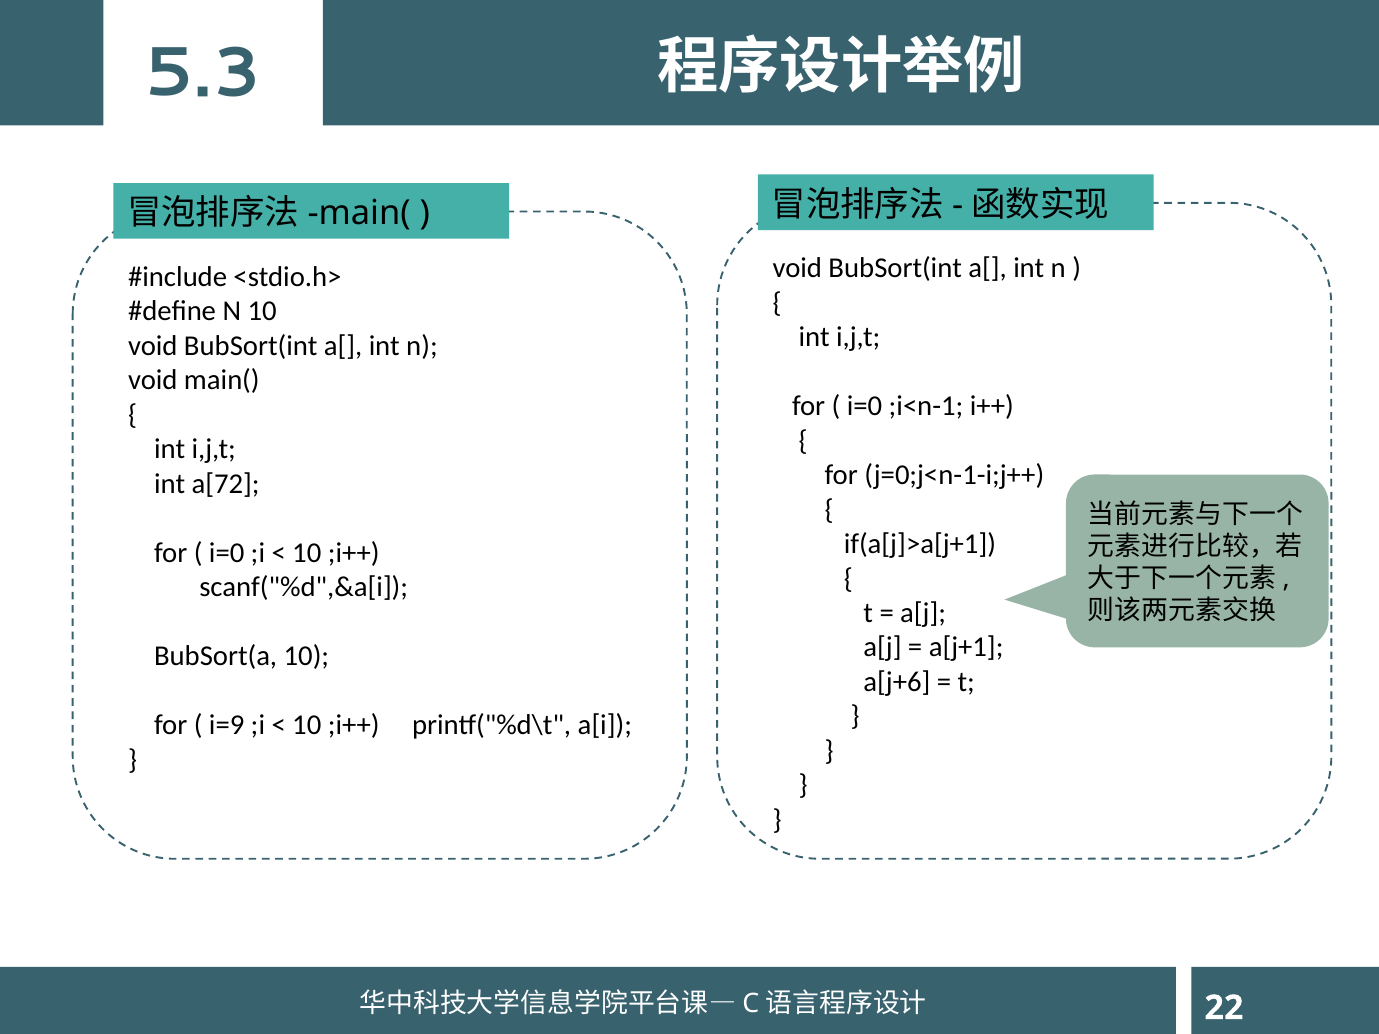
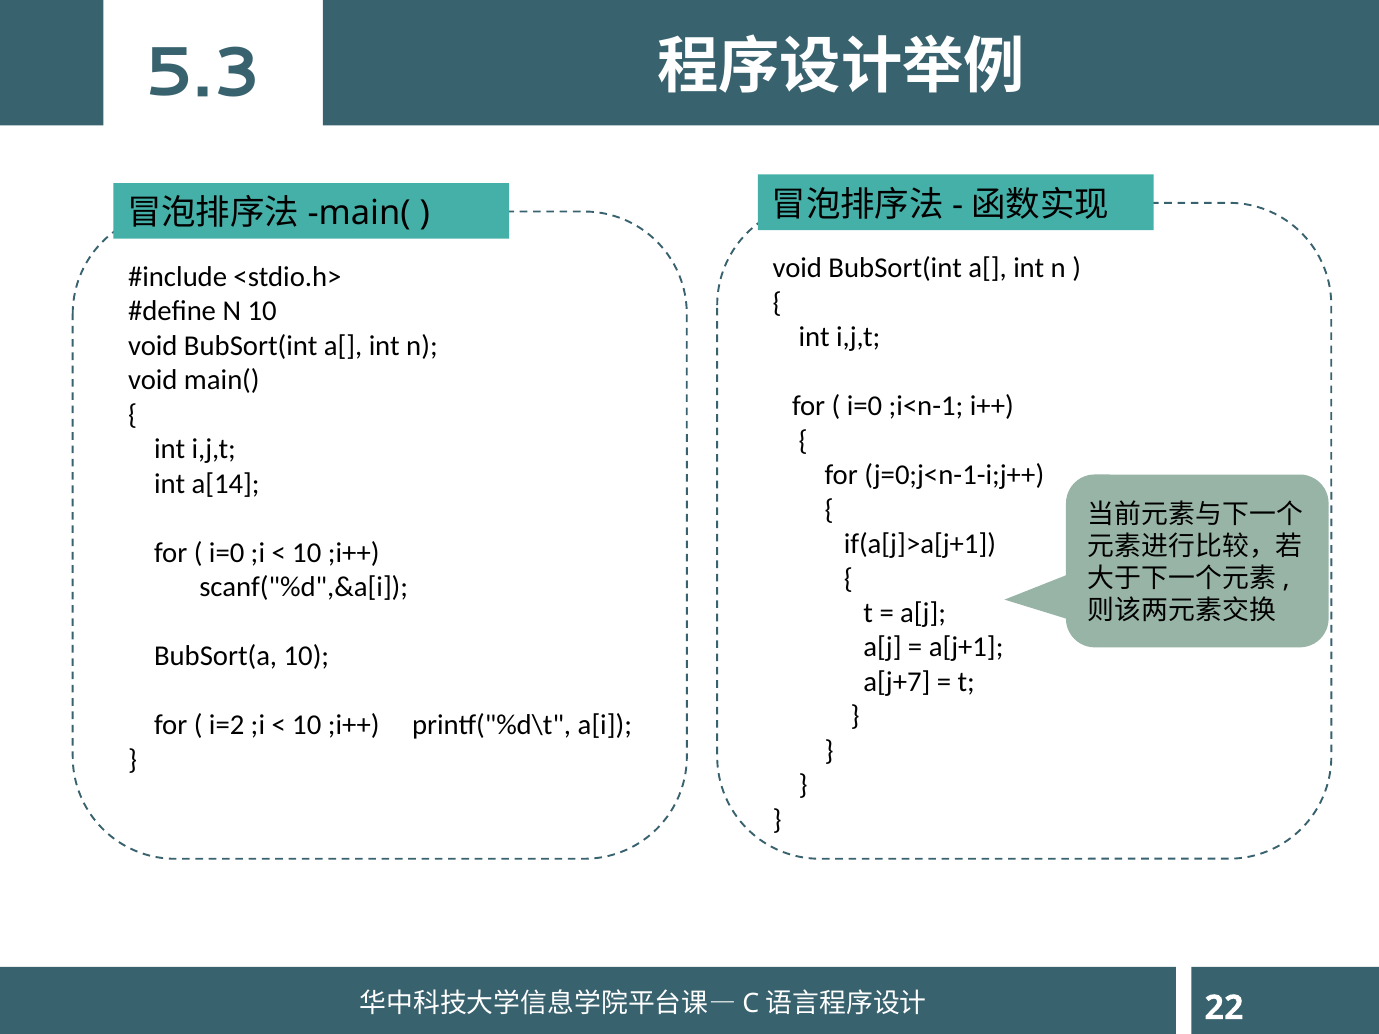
a[72: a[72 -> a[14 (226, 484)
a[j+6: a[j+6 -> a[j+7 (897, 682)
i=9: i=9 -> i=2 (227, 725)
